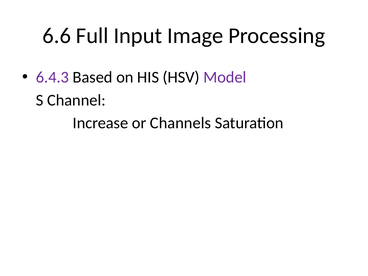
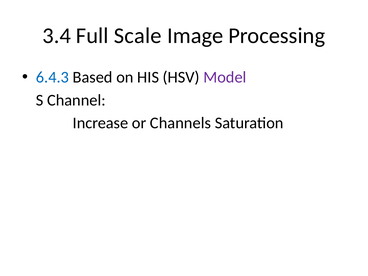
6.6: 6.6 -> 3.4 (57, 36)
Input: Input -> Scale (138, 36)
6.4.3 colour: purple -> blue (52, 77)
